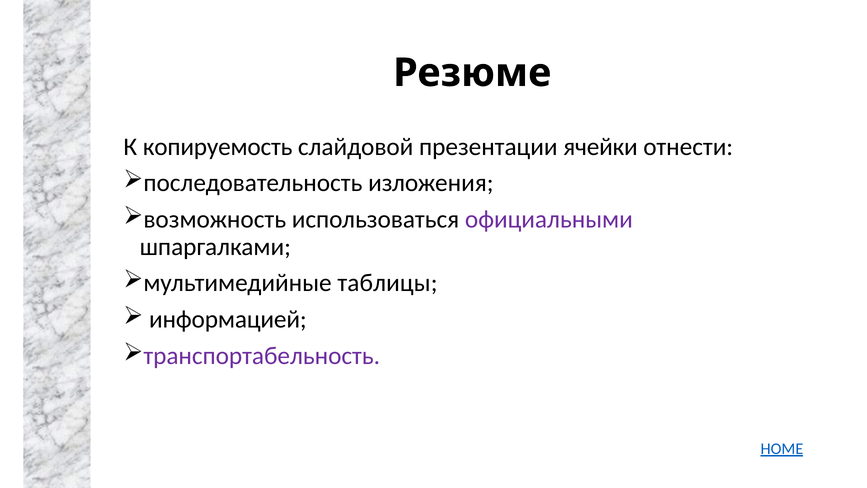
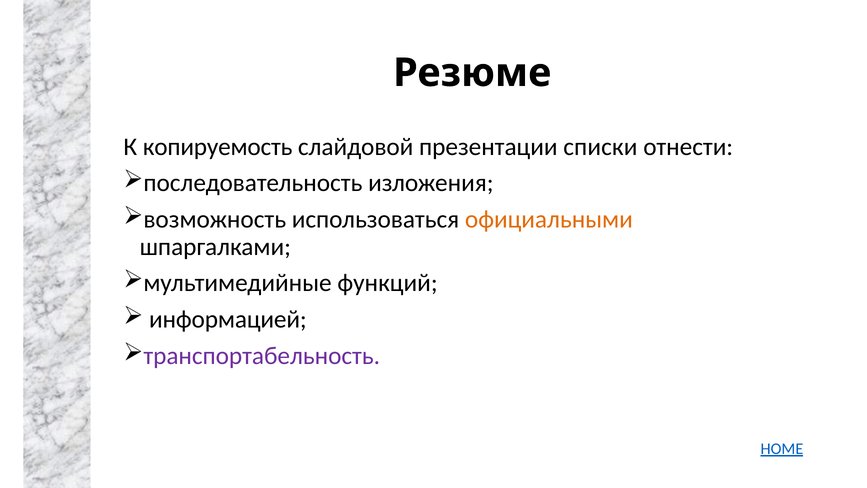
ячейки: ячейки -> списки (600, 147)
официальными colour: purple -> orange (549, 219)
таблицы: таблицы -> функций (388, 283)
